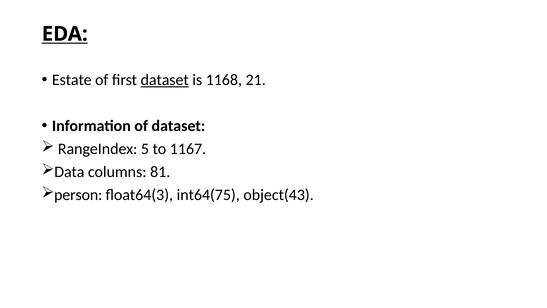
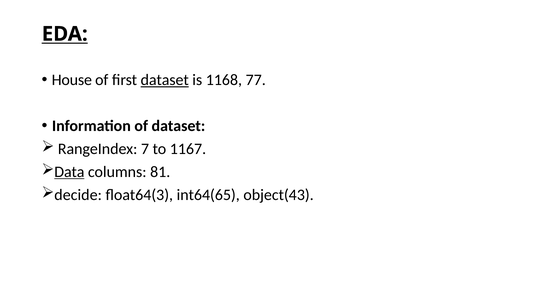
Estate: Estate -> House (72, 80)
21: 21 -> 77 (256, 80)
5: 5 -> 7 (145, 149)
Data underline: none -> present (69, 172)
person: person -> decide (78, 195)
int64(75: int64(75 -> int64(65 (208, 195)
